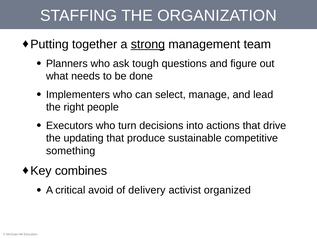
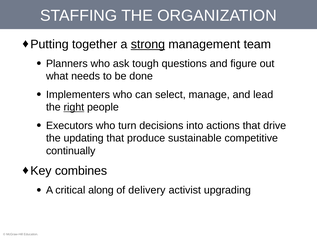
right underline: none -> present (74, 107)
something: something -> continually (71, 151)
avoid: avoid -> along (101, 190)
organized: organized -> upgrading (227, 190)
